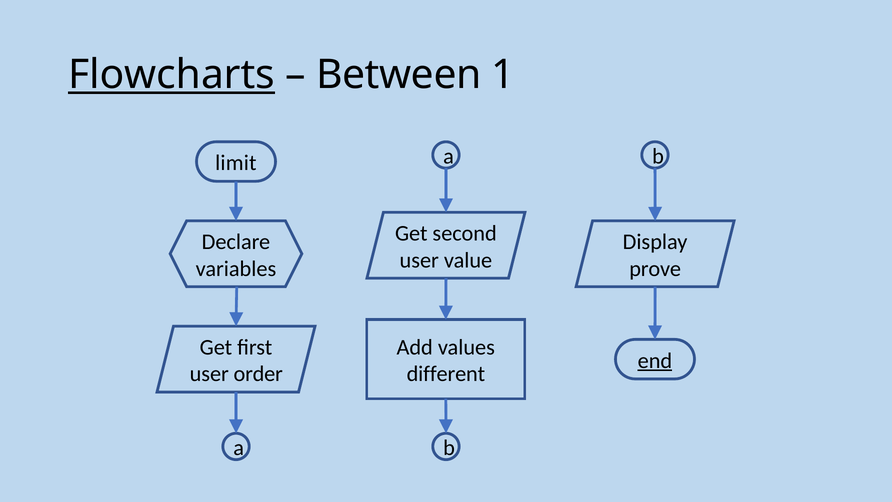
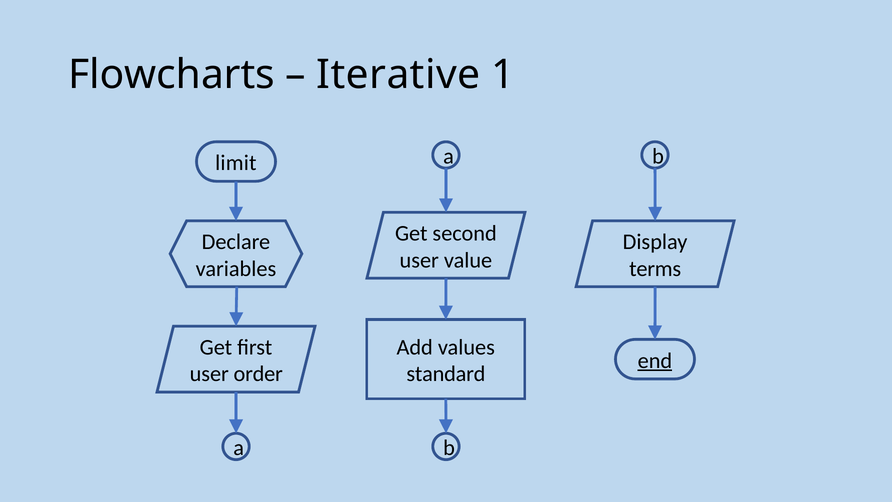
Flowcharts underline: present -> none (171, 75)
Between: Between -> Iterative (398, 75)
prove: prove -> terms (655, 269)
different: different -> standard (446, 374)
